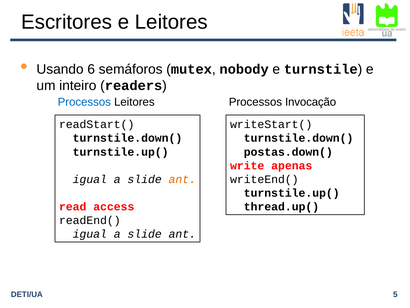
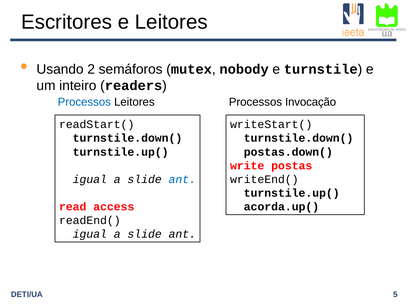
6: 6 -> 2 (91, 69)
apenas: apenas -> postas (292, 165)
ant colour: orange -> blue (182, 179)
thread.up(: thread.up( -> acorda.up( (281, 206)
